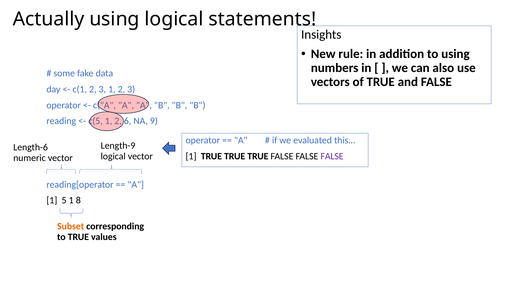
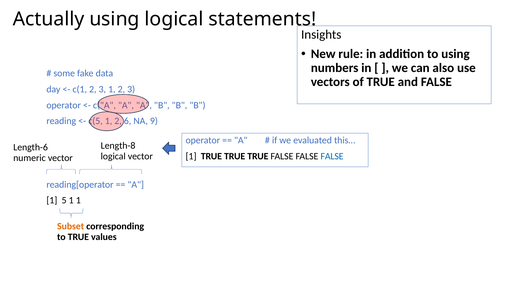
Length-9: Length-9 -> Length-8 (118, 146)
FALSE colour: purple -> blue (332, 156)
1 8: 8 -> 1 (78, 201)
